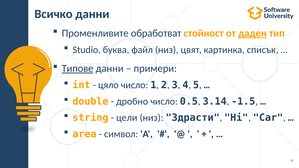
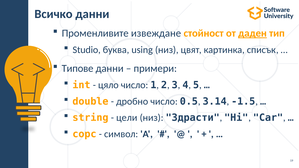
обработват: обработват -> извеждане (156, 33)
файл: файл -> using (142, 50)
Типове underline: present -> none (78, 69)
area: area -> сорс (85, 134)
